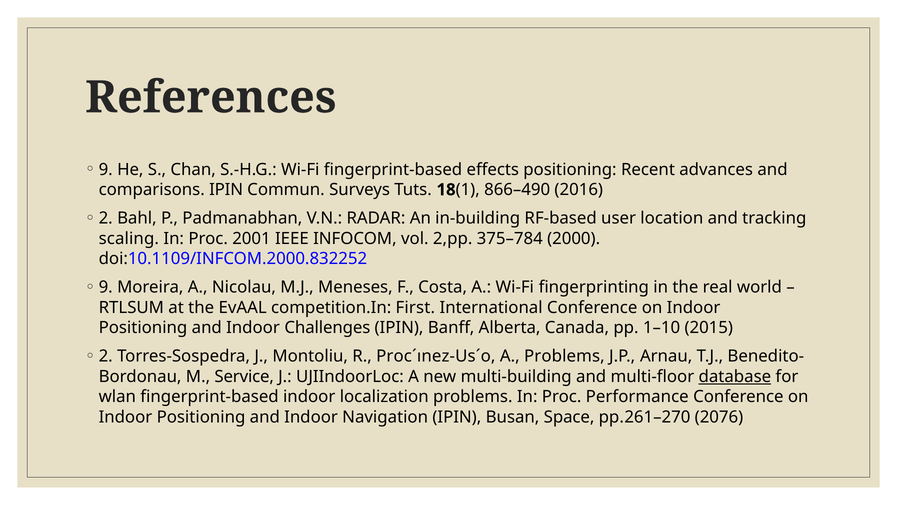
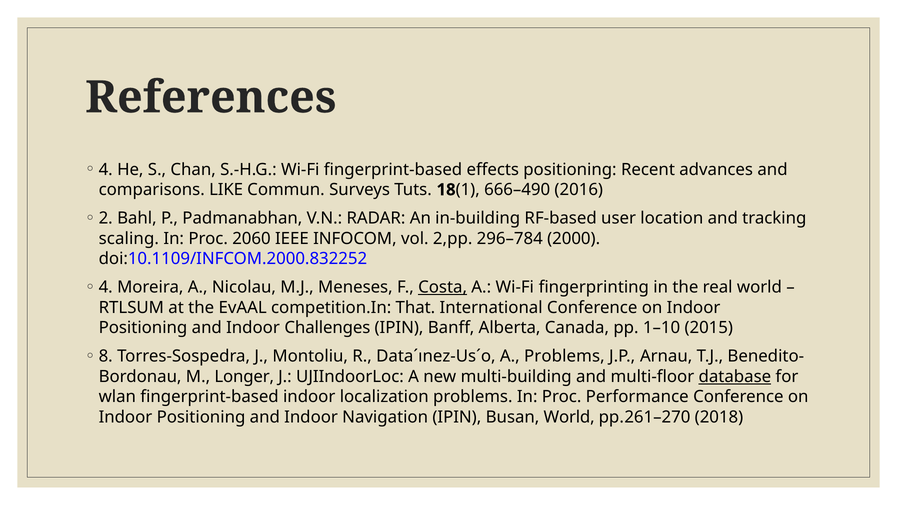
9: 9 -> 4 (106, 169)
comparisons IPIN: IPIN -> LIKE (226, 190)
866–490: 866–490 -> 666–490 (517, 190)
2001: 2001 -> 2060 (251, 238)
375–784: 375–784 -> 296–784 (510, 238)
9: 9 -> 4 (106, 287)
Costa underline: none -> present (443, 287)
First: First -> That (415, 307)
2: 2 -> 8 (106, 356)
Proc´ınez-Us´o: Proc´ınez-Us´o -> Data´ınez-Us´o (436, 356)
Service: Service -> Longer (244, 376)
Busan Space: Space -> World (569, 417)
2076: 2076 -> 2018 (719, 417)
